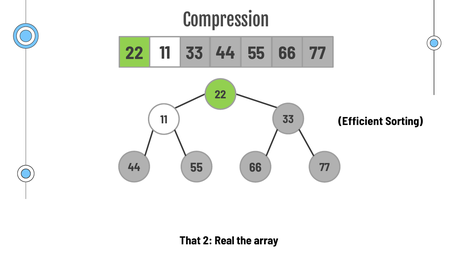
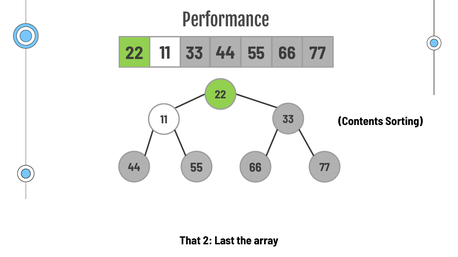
Compression: Compression -> Performance (226, 21)
Efficient: Efficient -> Contents (361, 122)
Real: Real -> Last (225, 241)
